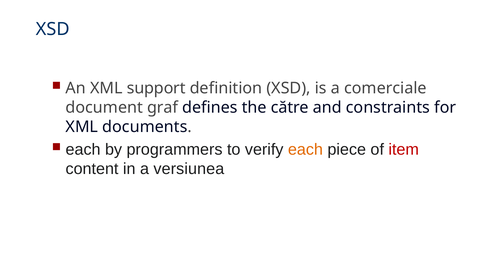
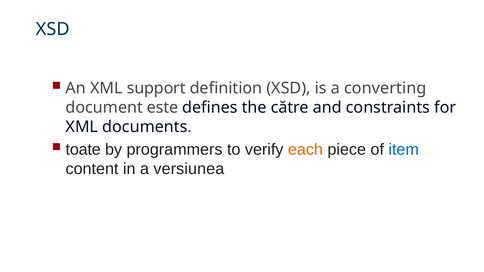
comerciale: comerciale -> converting (385, 88)
graf: graf -> este (163, 108)
each: each -> toate (83, 150)
item colour: red -> blue (404, 150)
